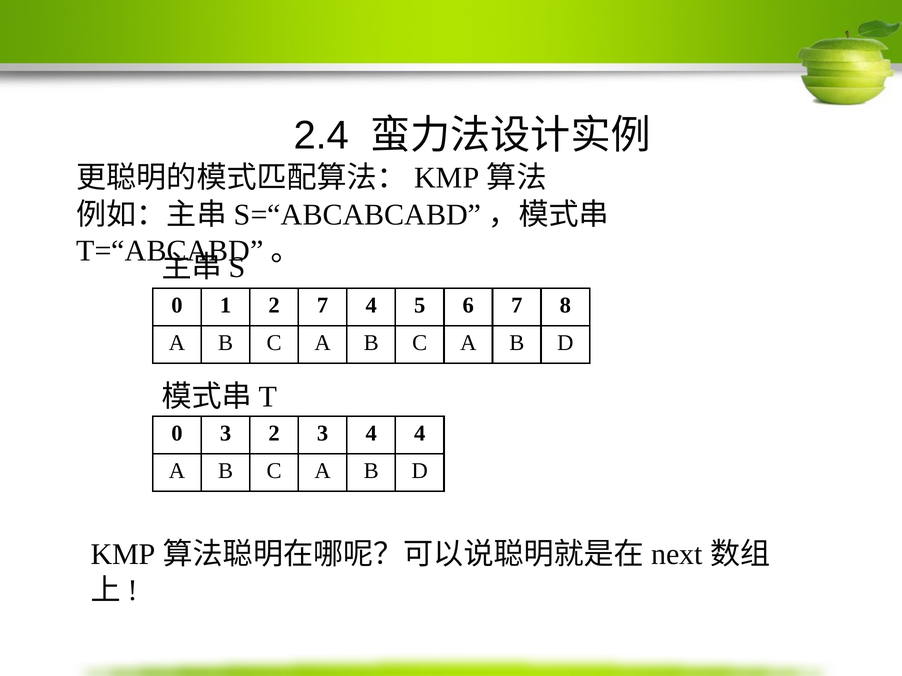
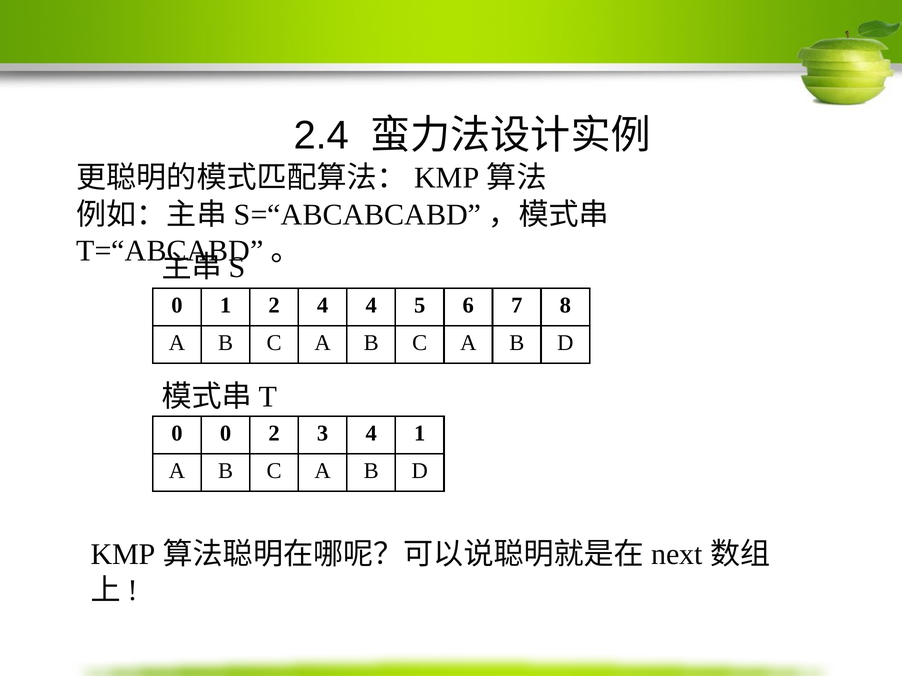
2 7: 7 -> 4 (323, 306)
0 3: 3 -> 0 (226, 434)
4 4: 4 -> 1 (420, 434)
